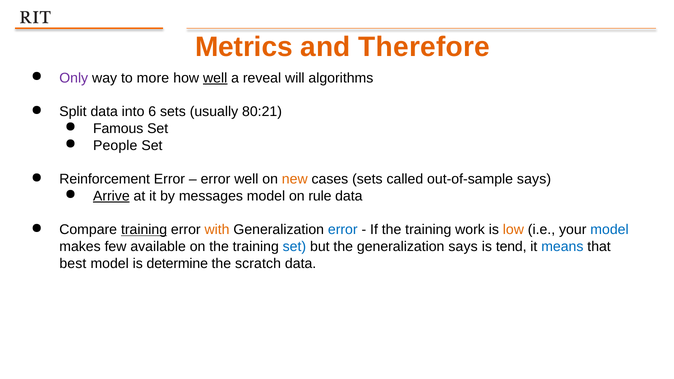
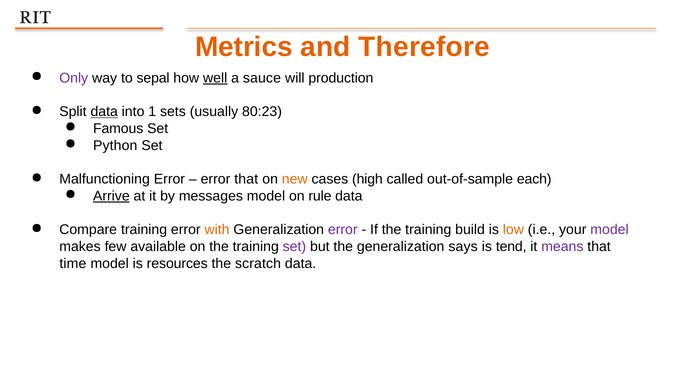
more: more -> sepal (153, 78)
reveal: reveal -> sauce (262, 78)
algorithms: algorithms -> production (341, 78)
data underline: none -> present (104, 112)
6: 6 -> 1 (152, 112)
80:21: 80:21 -> 80:23 (262, 112)
People: People -> Python (115, 145)
Reinforcement: Reinforcement -> Malfunctioning (105, 179)
error well: well -> that (246, 179)
cases sets: sets -> high (367, 179)
out-of-sample says: says -> each (534, 179)
training underline: present -> none (144, 230)
error colour: blue -> purple (343, 230)
work: work -> build (470, 230)
model colour: blue -> purple (609, 230)
set colour: blue -> purple (294, 247)
means colour: blue -> purple (562, 247)
best: best -> time (73, 263)
determine: determine -> resources (177, 263)
